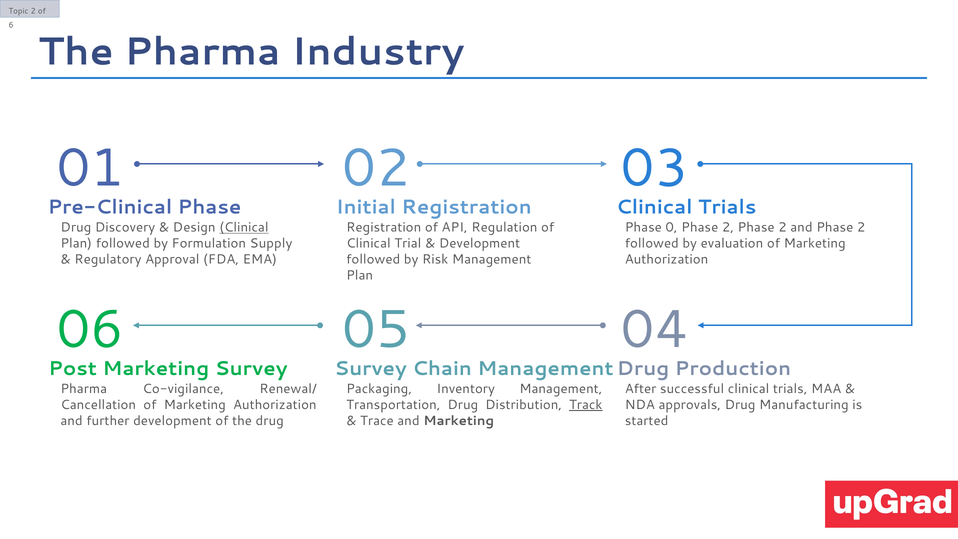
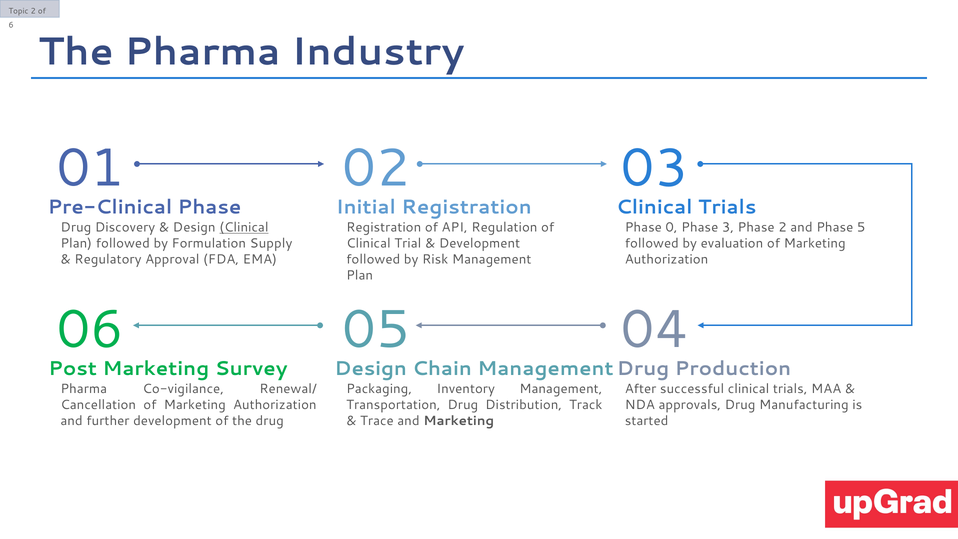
0 Phase 2: 2 -> 3 (728, 227)
and Phase 2: 2 -> 5 (861, 227)
Survey: Survey -> Design (371, 369)
Track underline: present -> none (586, 405)
